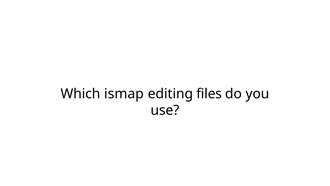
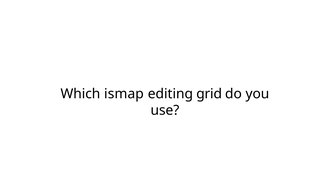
files: files -> grid (209, 94)
